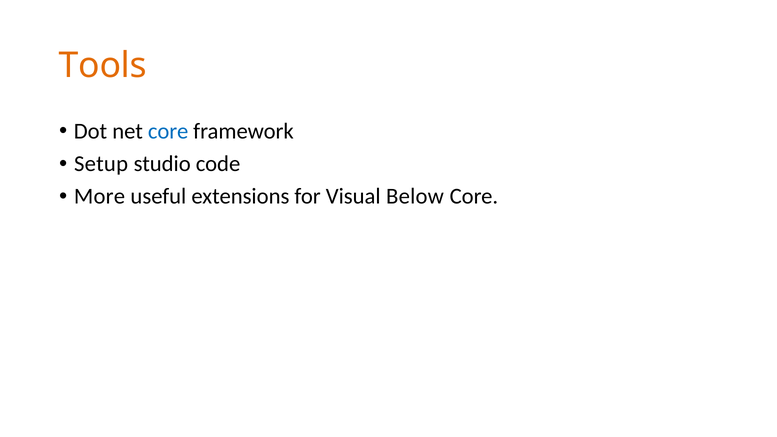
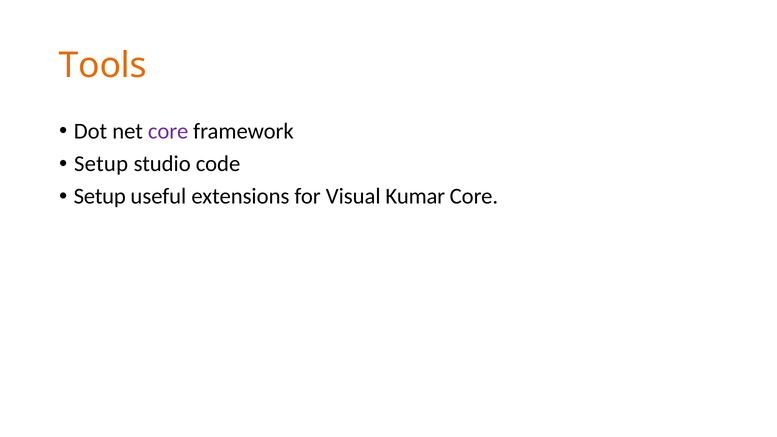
core colour: blue -> purple (168, 131)
More: More -> Setup (100, 197)
Below: Below -> Kumar (415, 197)
